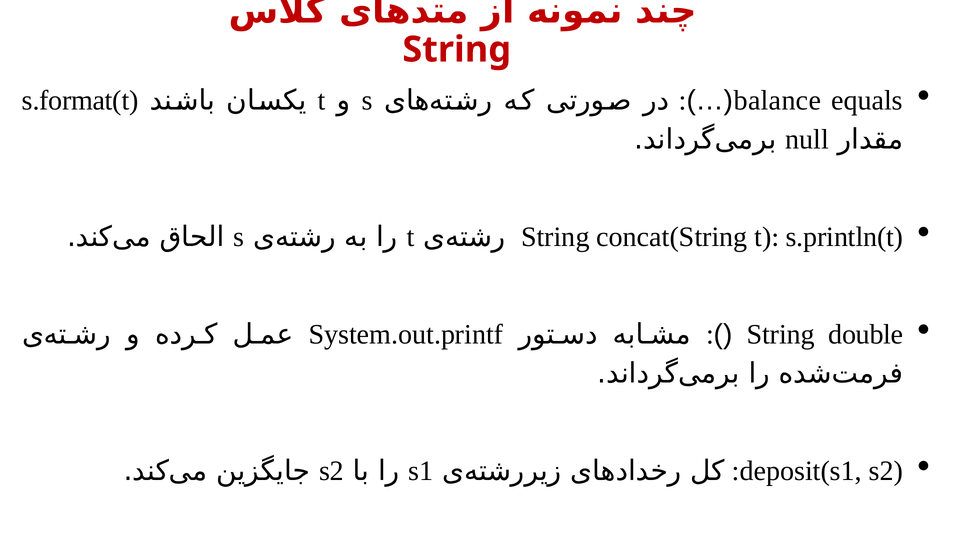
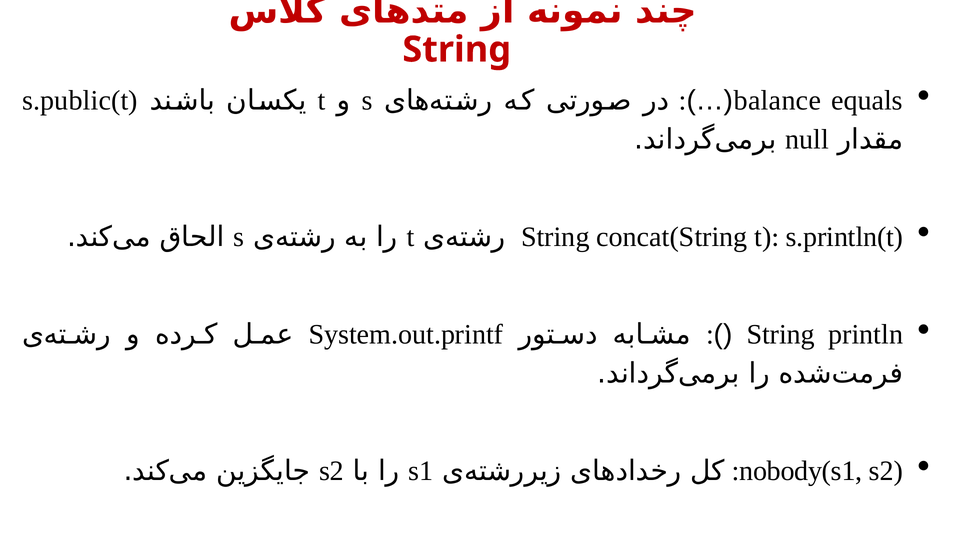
s.format(t: s.format(t -> s.public(t (80, 100)
double: double -> println (866, 334)
deposit(s1: deposit(s1 -> nobody(s1 (801, 471)
